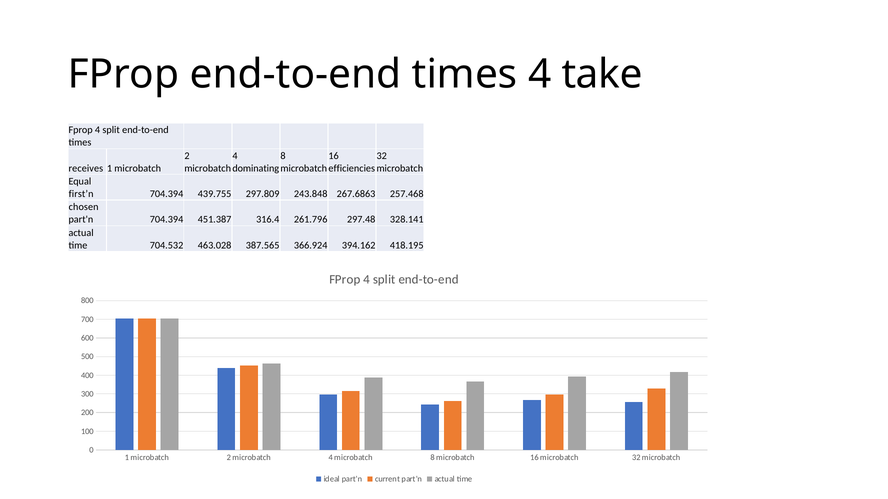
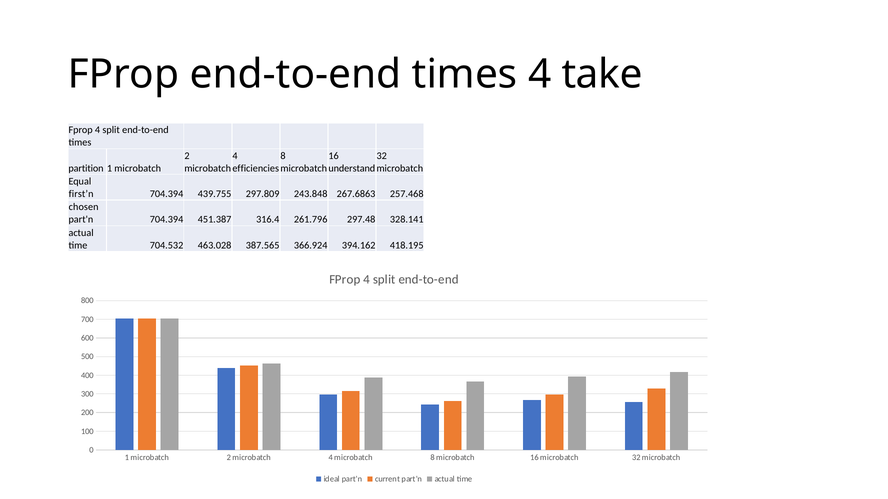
receives: receives -> partition (86, 168)
dominating: dominating -> efficiencies (256, 168)
efficiencies: efficiencies -> understand (352, 168)
